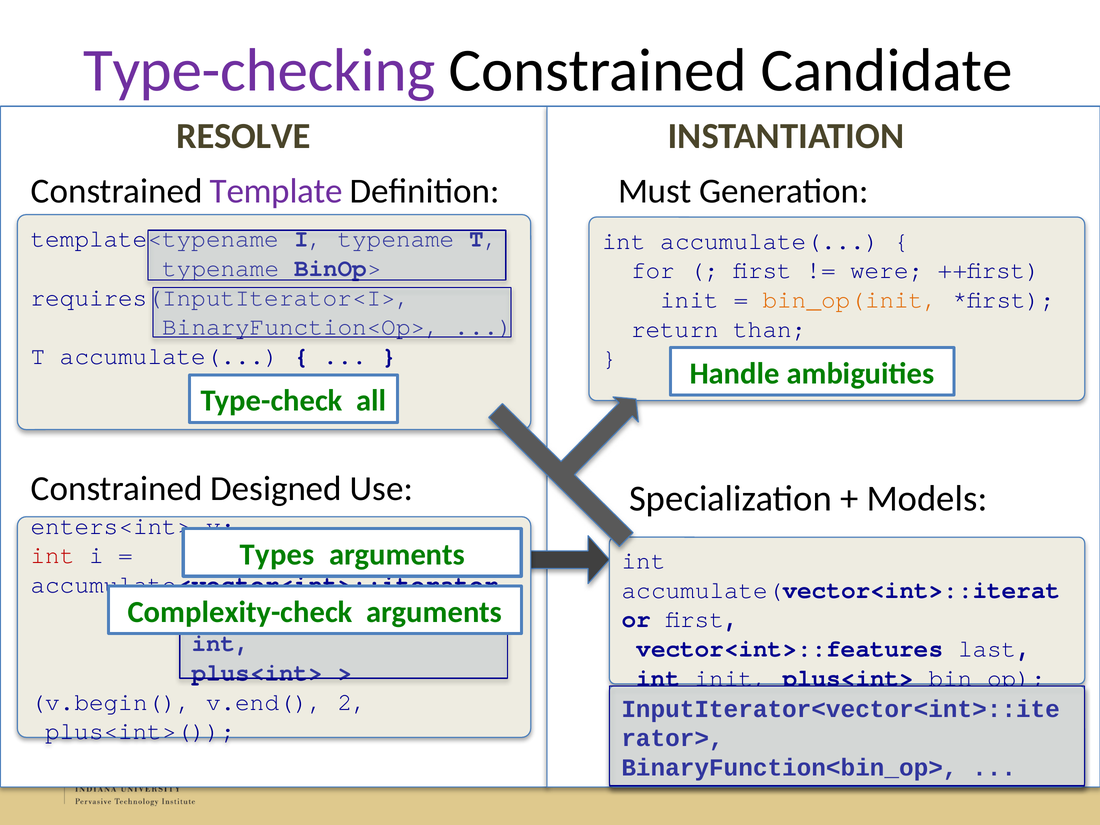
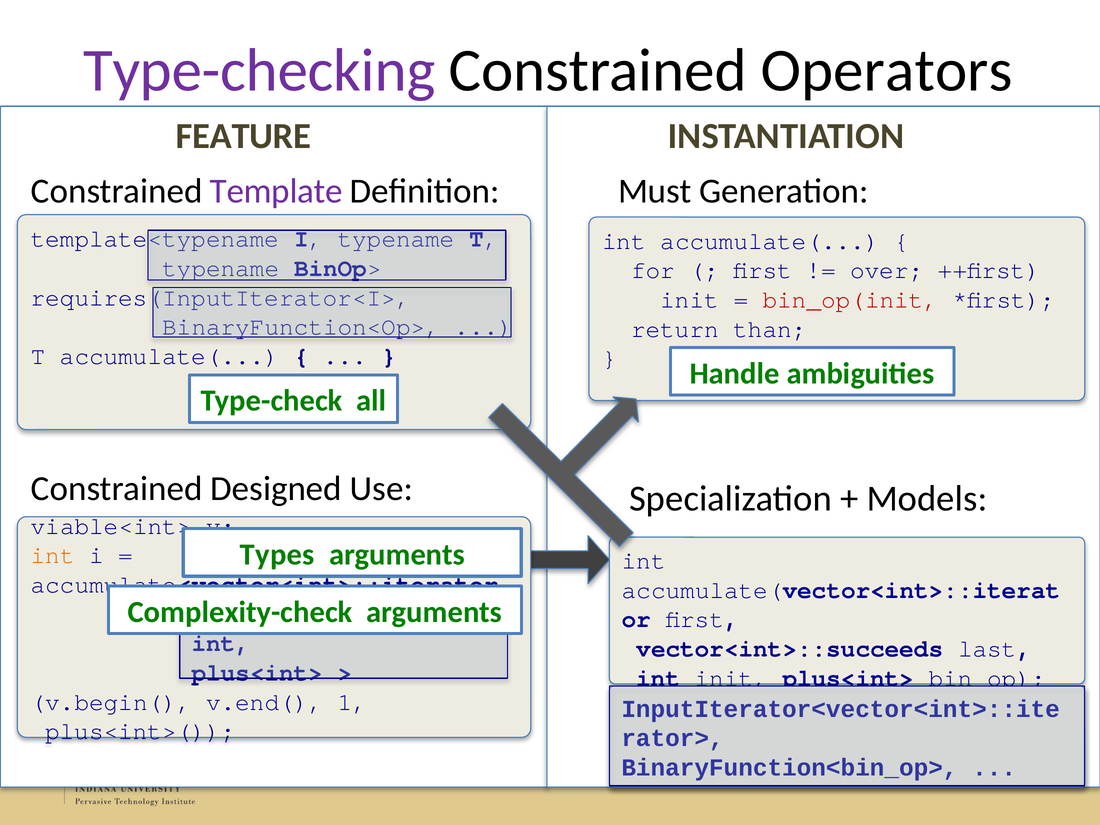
Candidate: Candidate -> Operators (887, 70)
RESOLVE: RESOLVE -> FEATURE (243, 136)
were: were -> over (887, 270)
bin_op(init colour: orange -> red (850, 300)
enters<int>: enters<int> -> viable<int> (111, 526)
int colour: red -> orange (53, 555)
vector<int>::features: vector<int>::features -> vector<int>::succeeds (790, 649)
2: 2 -> 1 (352, 702)
